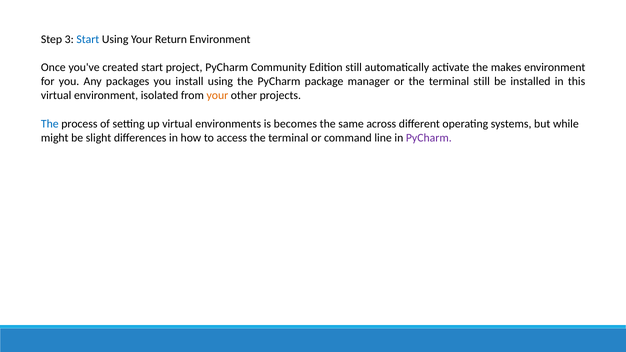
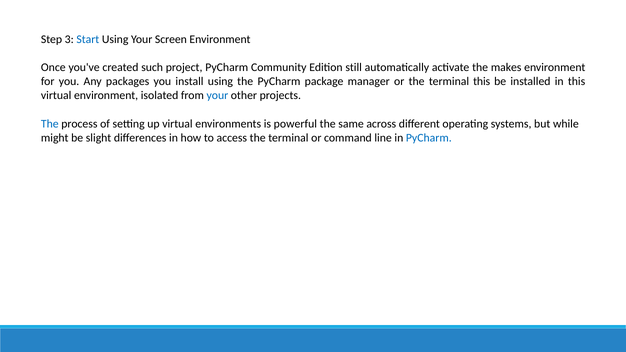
Return: Return -> Screen (171, 39)
created start: start -> such (152, 67)
terminal still: still -> this (482, 82)
your colour: orange -> blue (217, 96)
becomes: becomes -> powerful (295, 124)
PyCharm colour: purple -> blue (429, 138)
